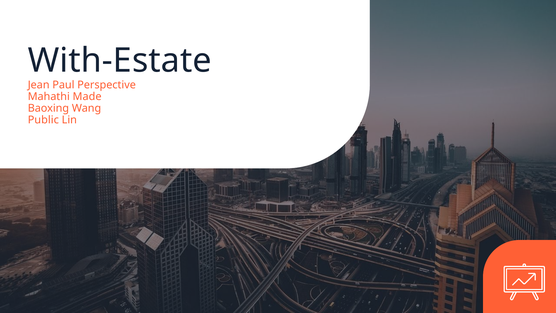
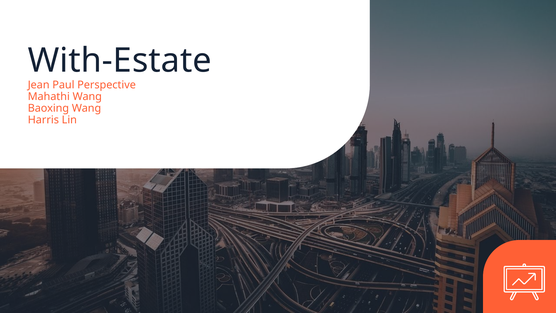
Mahathi Made: Made -> Wang (87, 96)
Public: Public -> Harris (43, 120)
